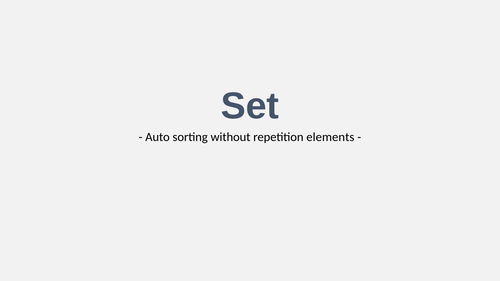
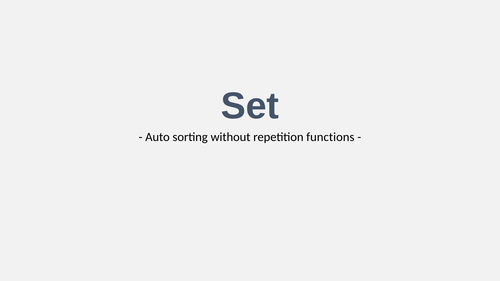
elements: elements -> functions (330, 137)
